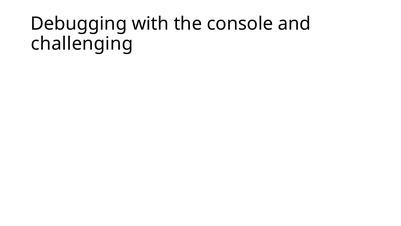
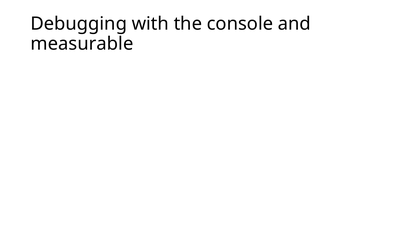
challenging: challenging -> measurable (82, 44)
